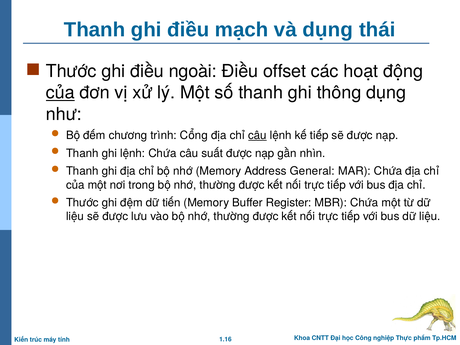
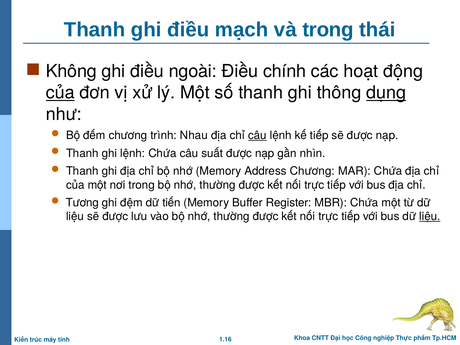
và dụng: dụng -> trong (328, 30)
Thước: Thước -> Không (71, 71)
offset: offset -> chính (285, 71)
dụng underline: none -> present (386, 93)
Cổng: Cổng -> Nhau (194, 135)
Address General: General -> Chương (312, 171)
Thước: Thước -> Tương (82, 203)
liệu underline: none -> present (430, 217)
